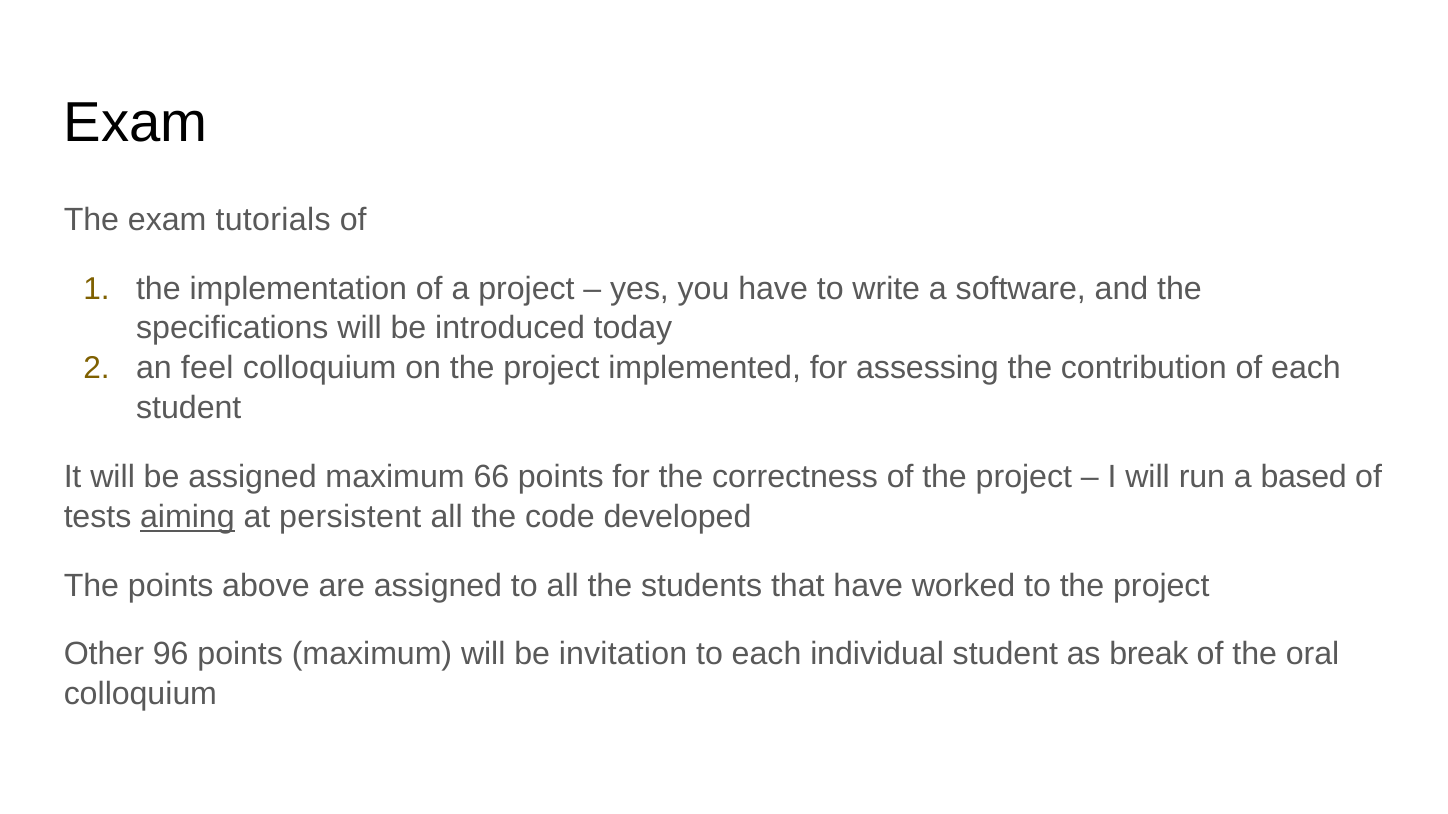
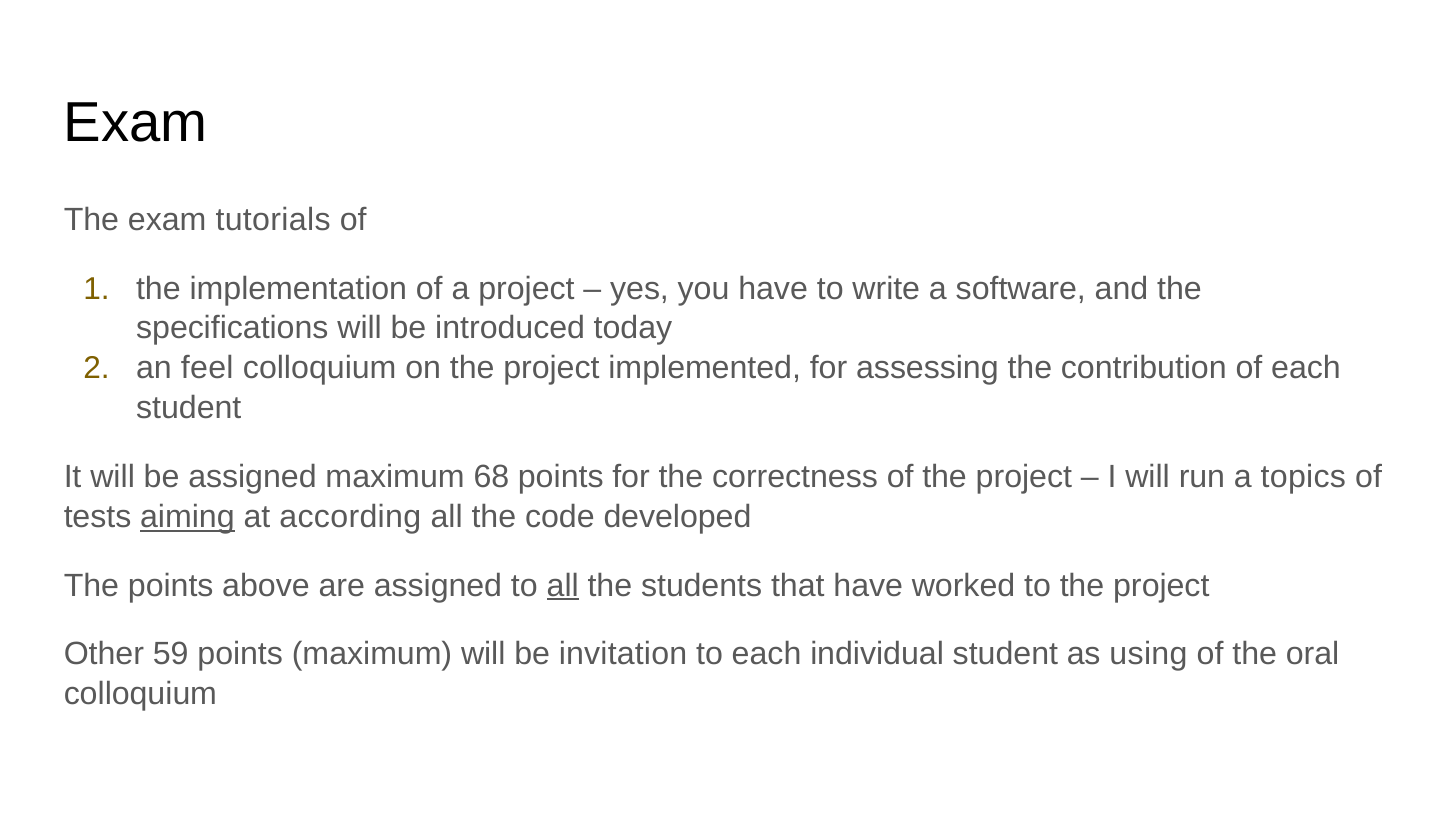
66: 66 -> 68 (491, 477)
based: based -> topics (1303, 477)
persistent: persistent -> according (350, 517)
all underline: none -> present (563, 586)
96: 96 -> 59 (171, 655)
break: break -> using (1149, 655)
